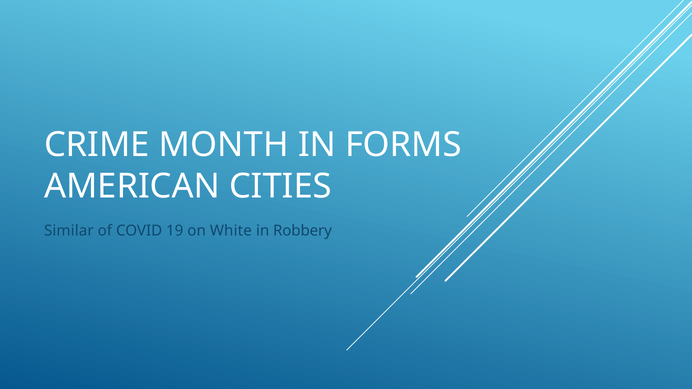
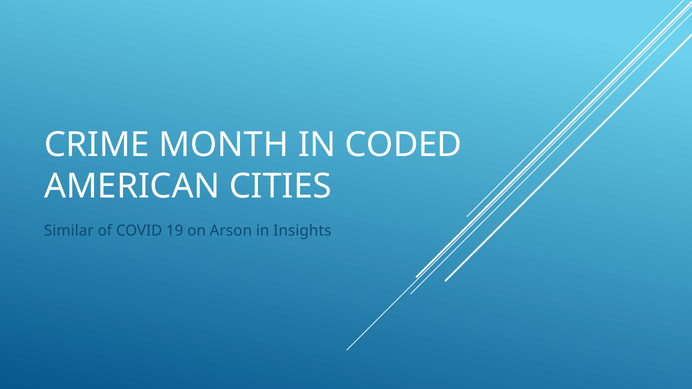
FORMS: FORMS -> CODED (404, 145)
White: White -> Arson (231, 231)
Robbery: Robbery -> Insights (302, 231)
